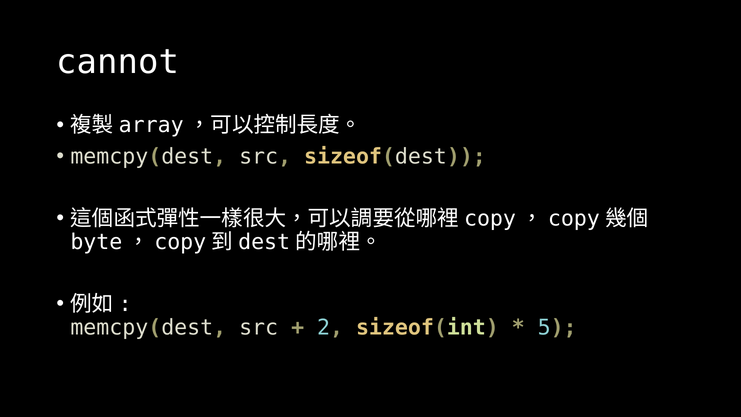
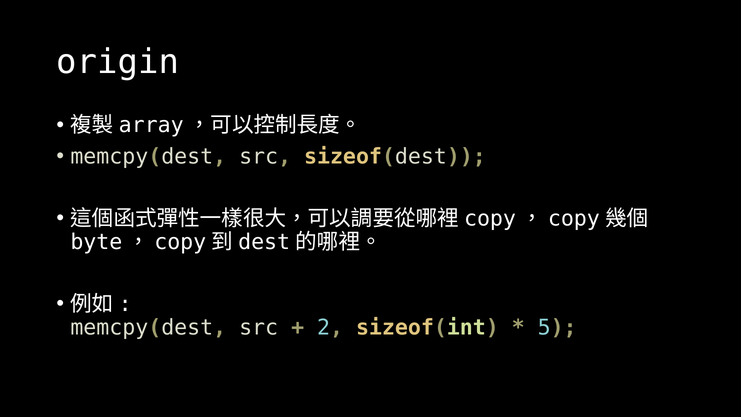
cannot: cannot -> origin (118, 62)
